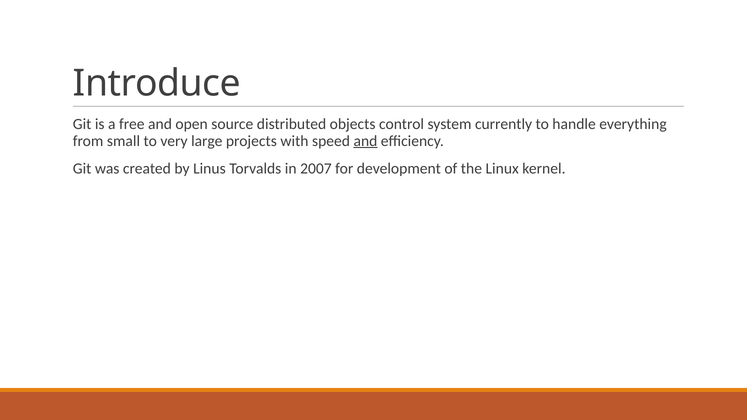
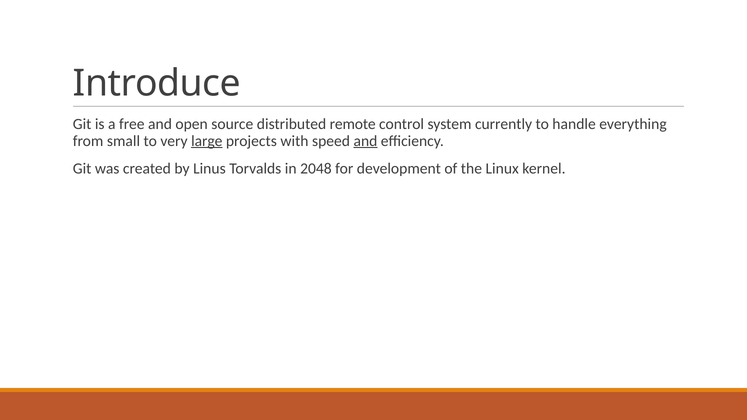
objects: objects -> remote (353, 124)
large underline: none -> present (207, 141)
2007: 2007 -> 2048 (316, 169)
